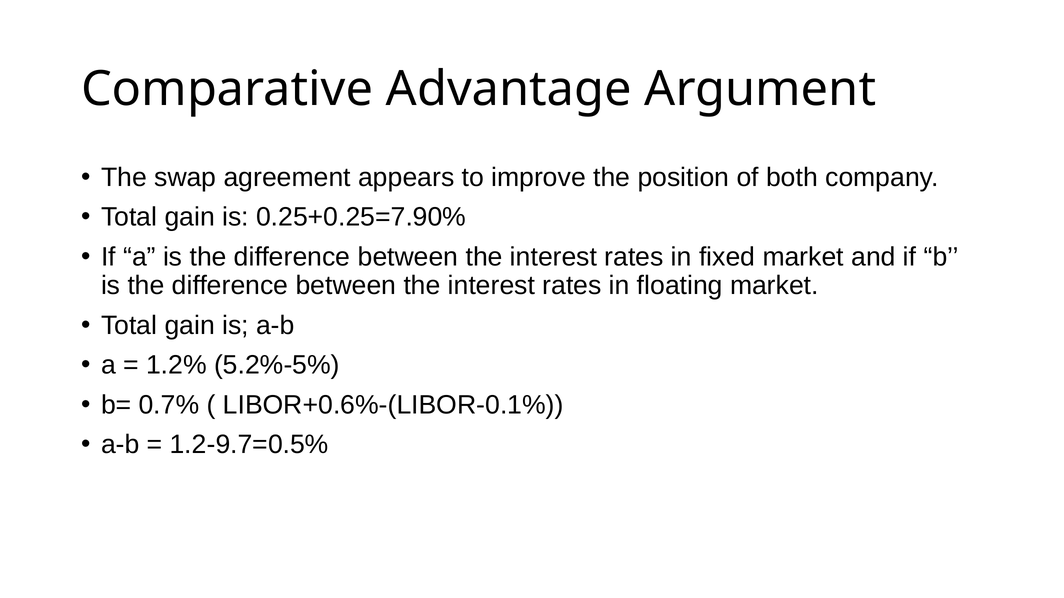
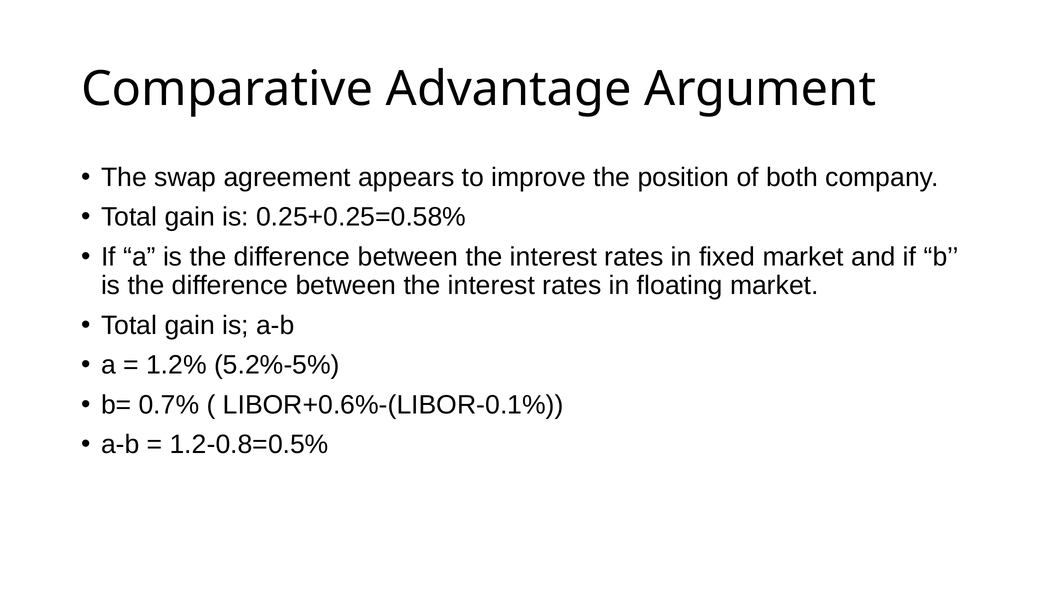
0.25+0.25=7.90%: 0.25+0.25=7.90% -> 0.25+0.25=0.58% (361, 217)
1.2-9.7=0.5%: 1.2-9.7=0.5% -> 1.2-0.8=0.5% (249, 445)
